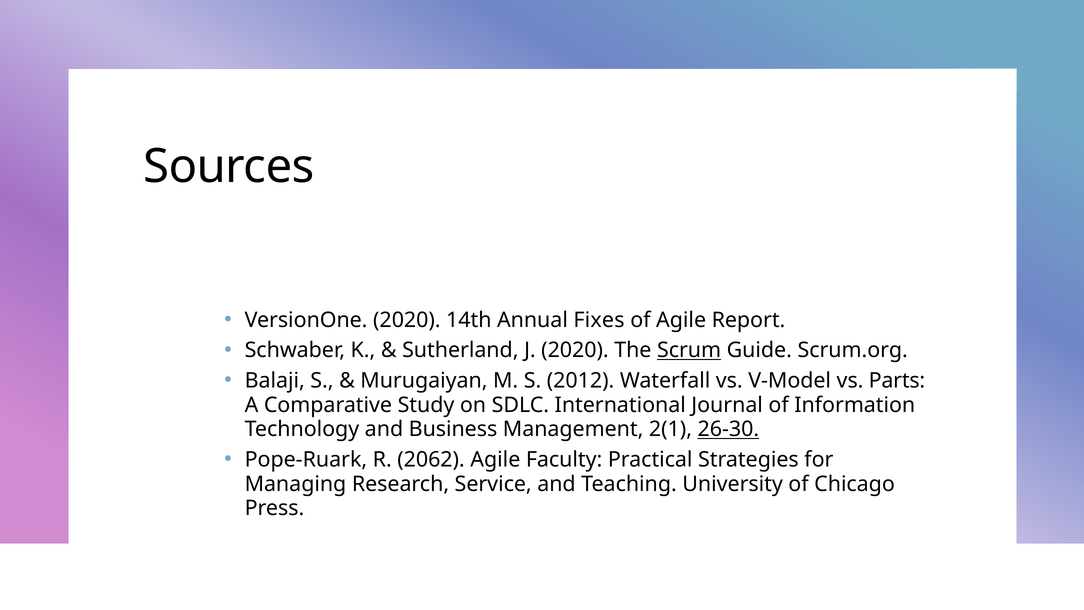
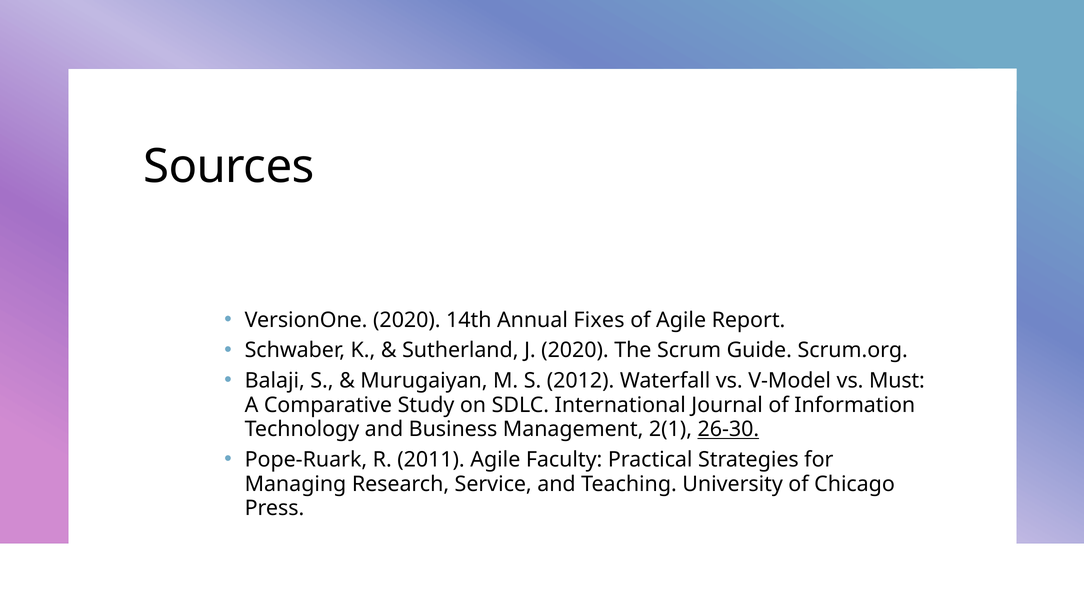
Scrum underline: present -> none (689, 350)
Parts: Parts -> Must (897, 381)
2062: 2062 -> 2011 (431, 460)
